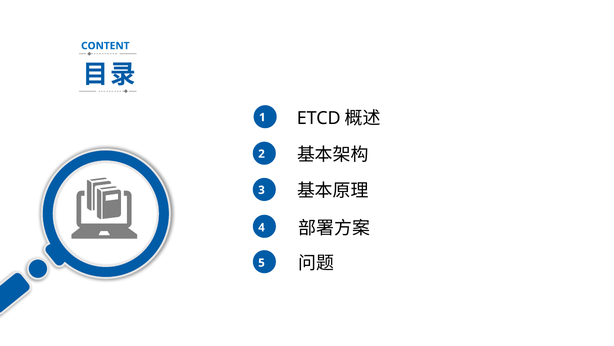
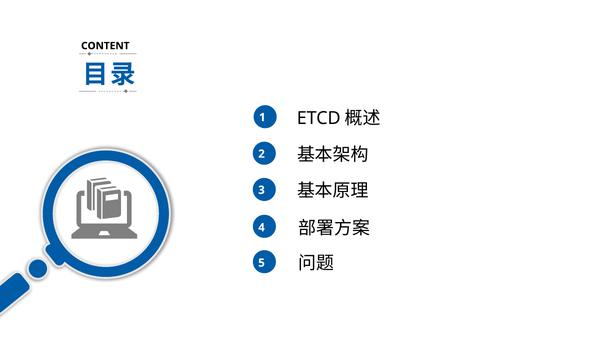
CONTENT colour: blue -> black (105, 46)
